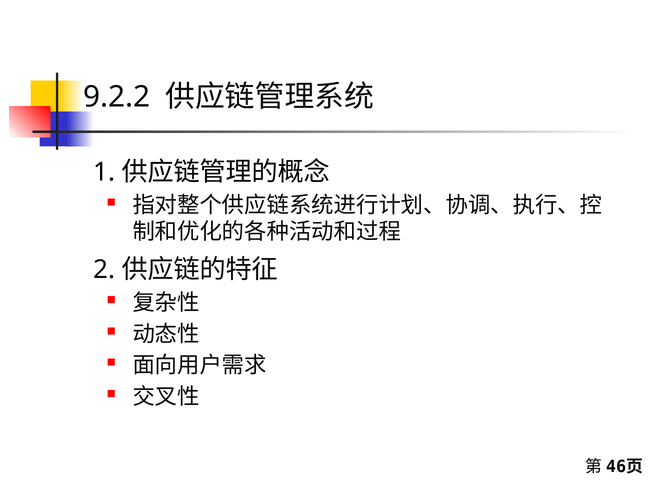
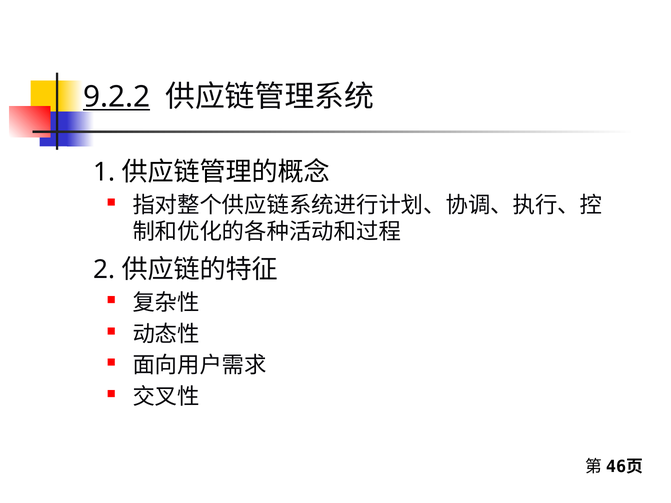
9.2.2 underline: none -> present (117, 97)
